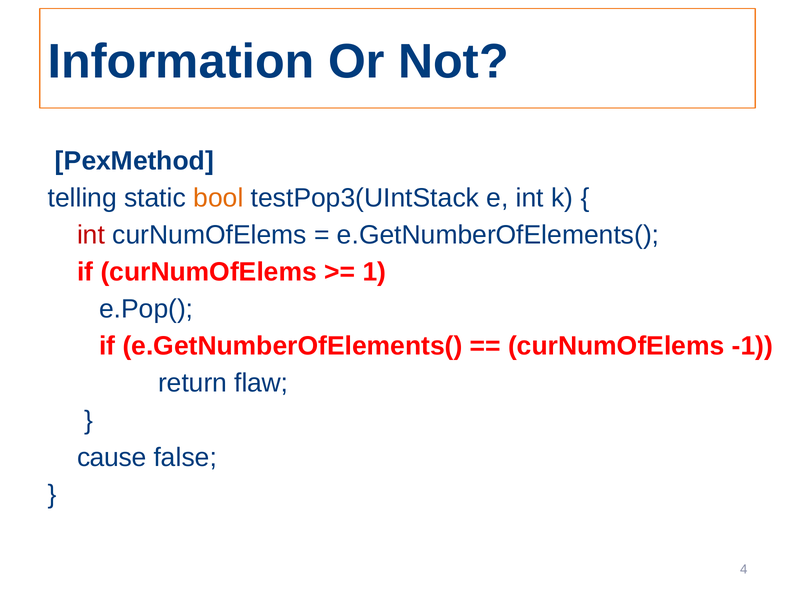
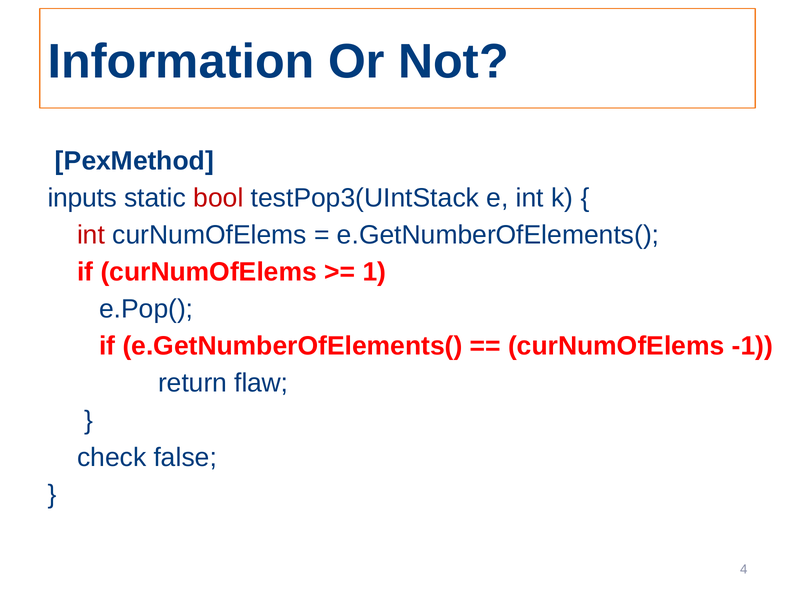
telling: telling -> inputs (82, 198)
bool colour: orange -> red (218, 198)
cause: cause -> check (112, 458)
